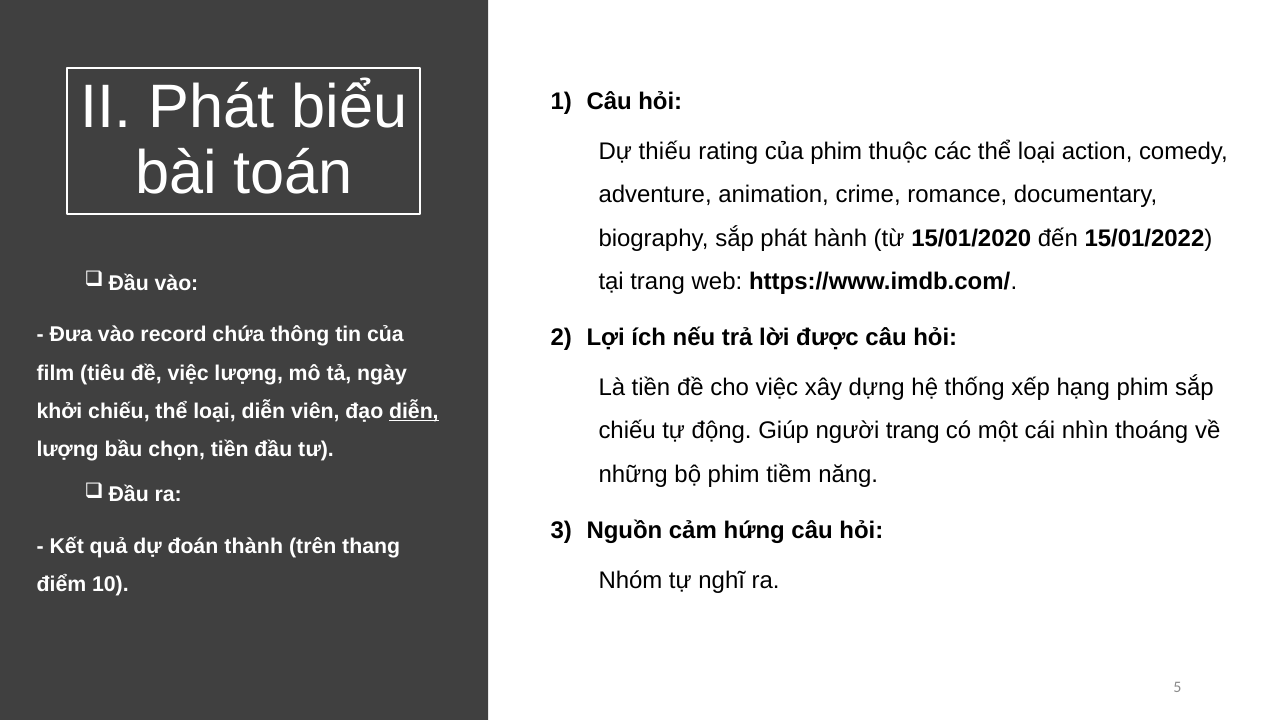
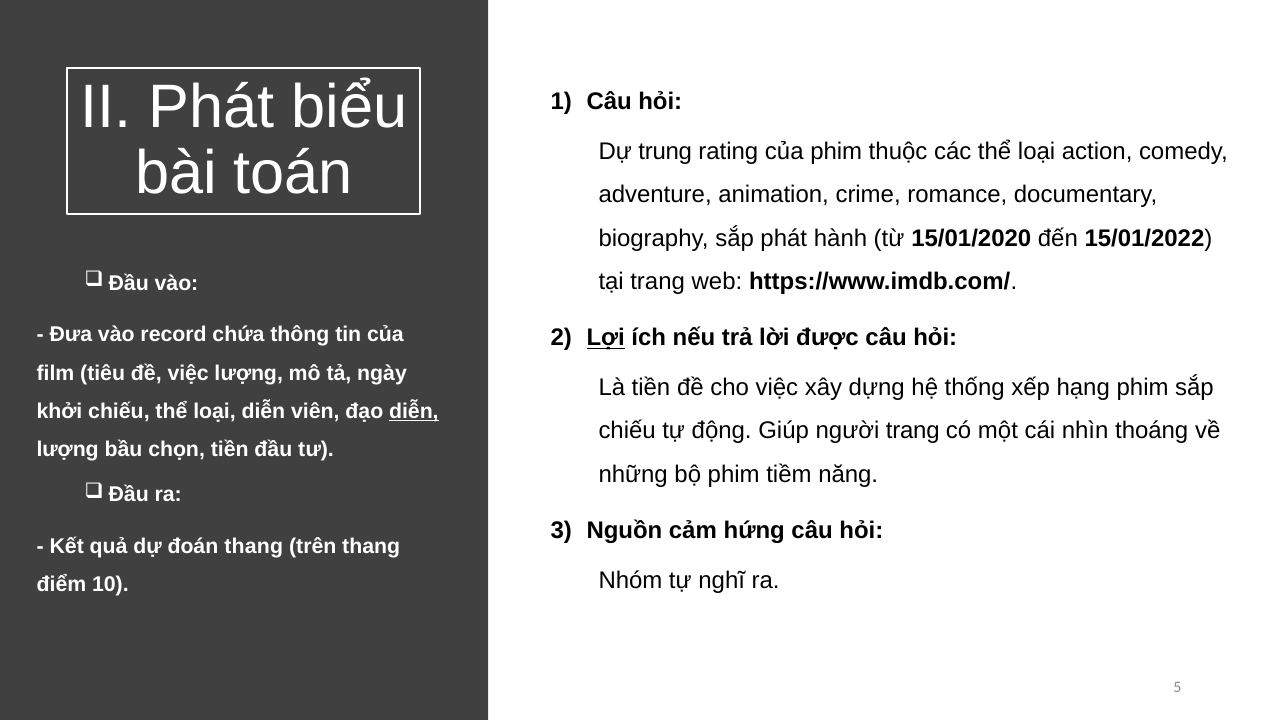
thiếu: thiếu -> trung (665, 152)
Lợi underline: none -> present (606, 338)
đoán thành: thành -> thang (254, 546)
